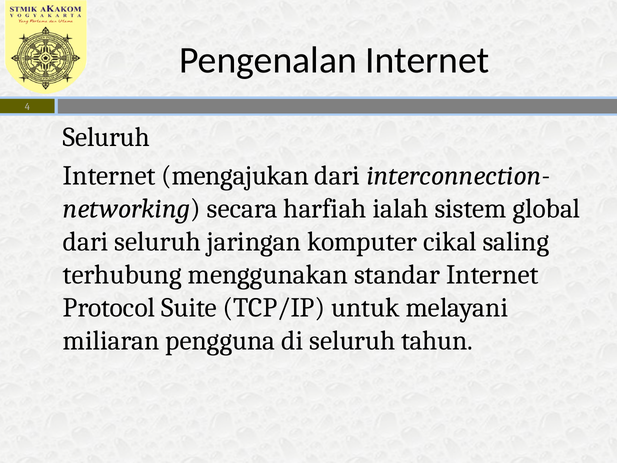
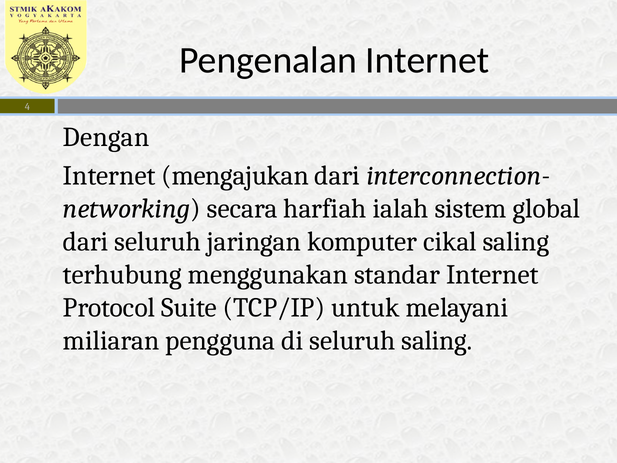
Seluruh: Seluruh -> Dengan (106, 137)
seluruh tahun: tahun -> saling (437, 340)
